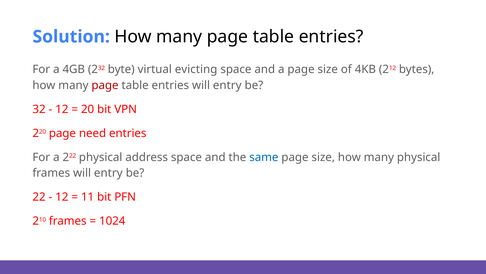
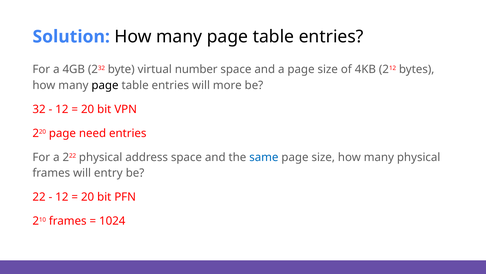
evicting: evicting -> number (196, 69)
page colour: red -> black (105, 85)
entries will entry: entry -> more (227, 85)
11: 11 -> 20 (88, 197)
